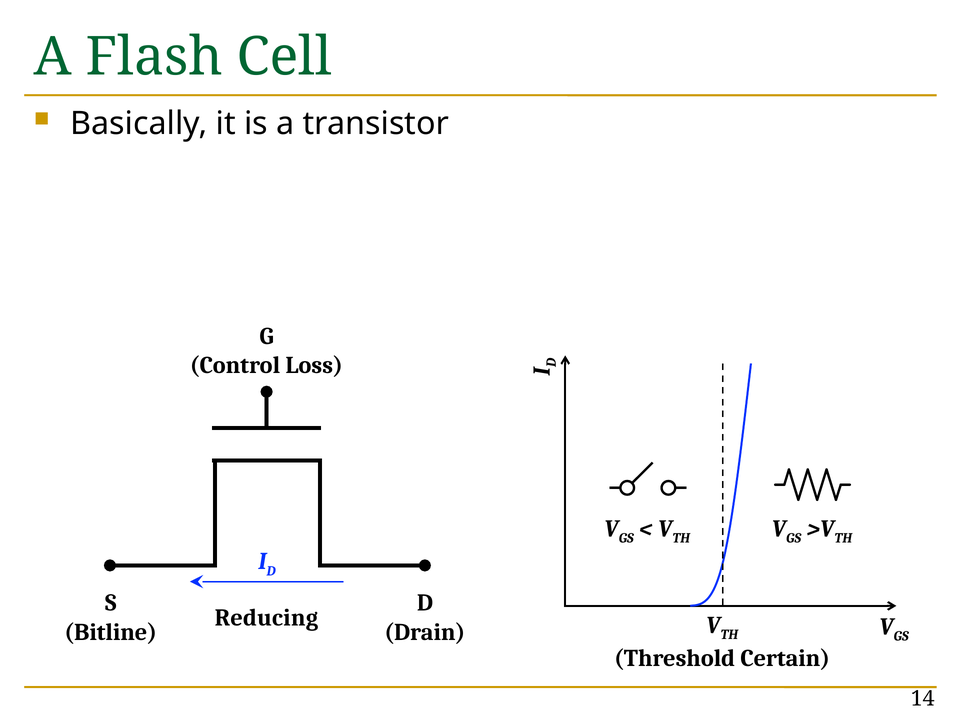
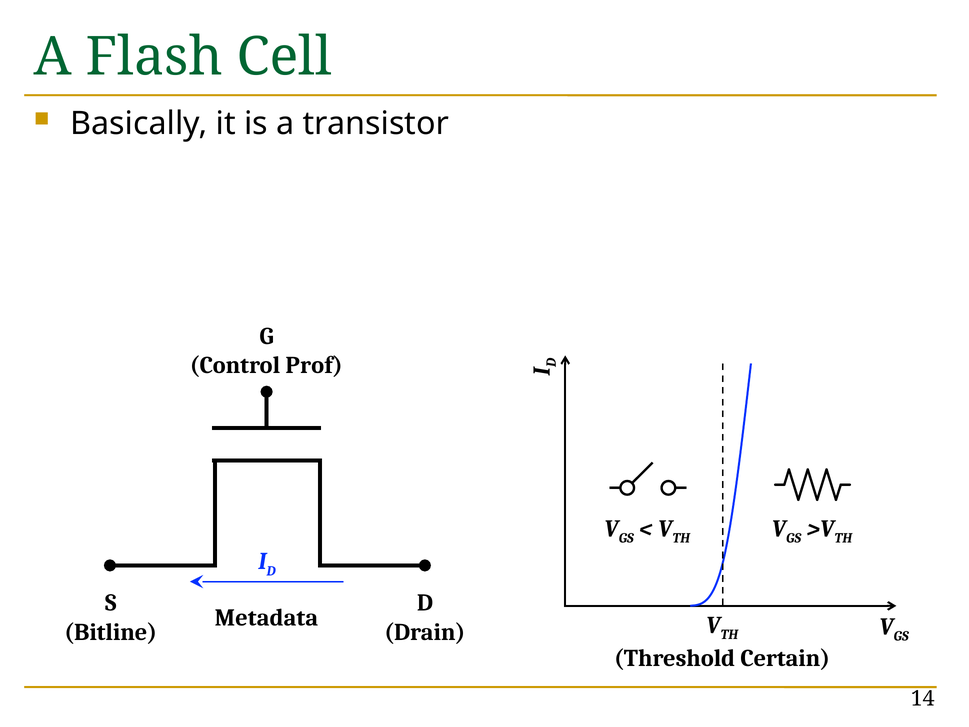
Loss: Loss -> Prof (314, 365)
Reducing: Reducing -> Metadata (266, 617)
